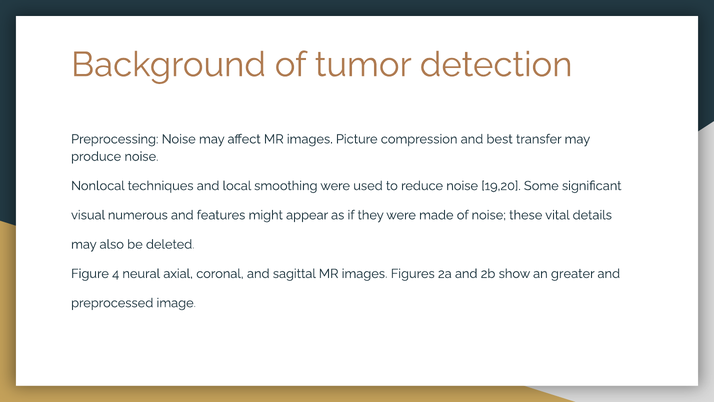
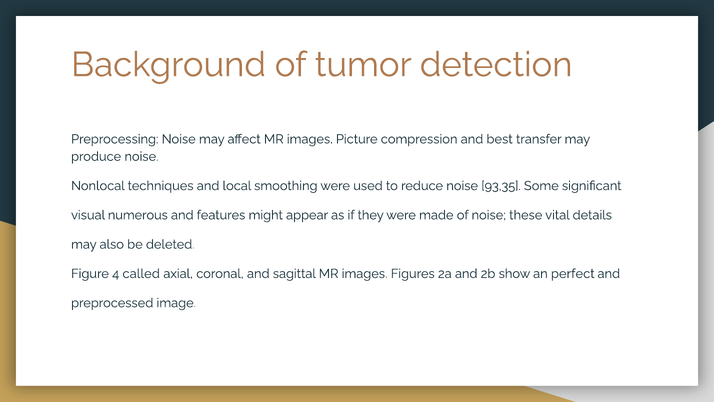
19,20: 19,20 -> 93,35 (501, 186)
neural: neural -> called (141, 273)
greater: greater -> perfect (573, 273)
